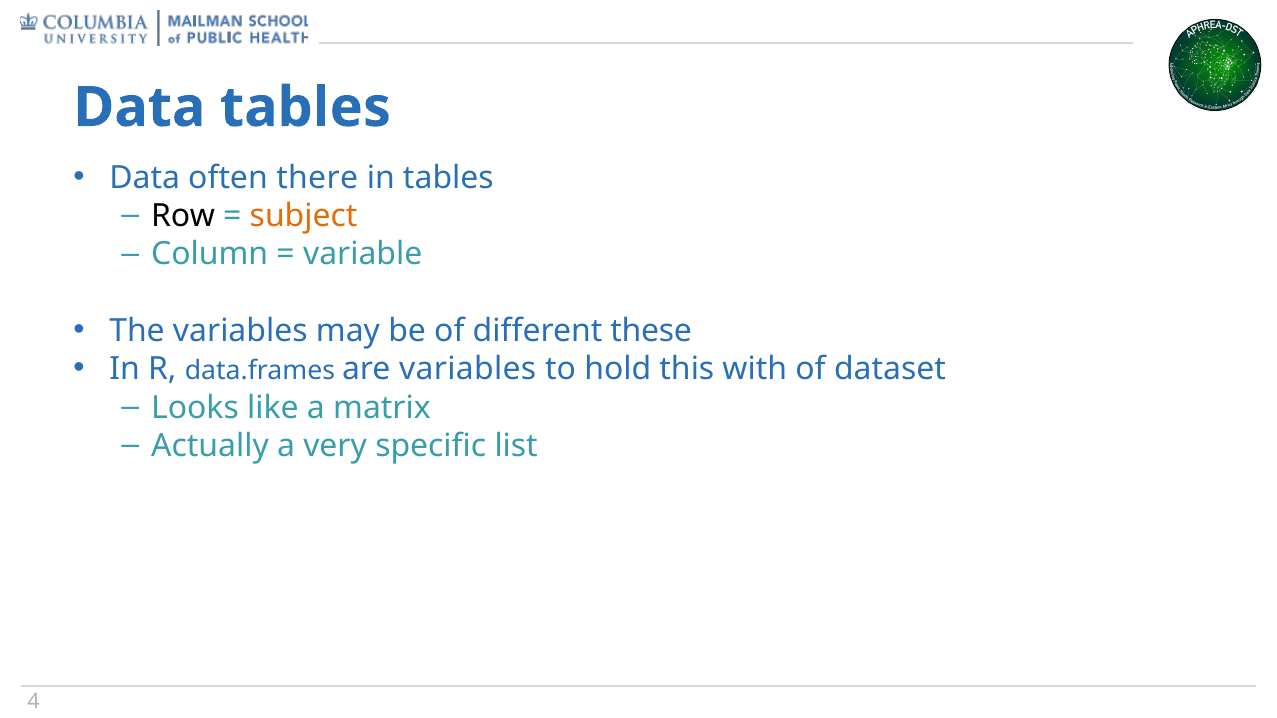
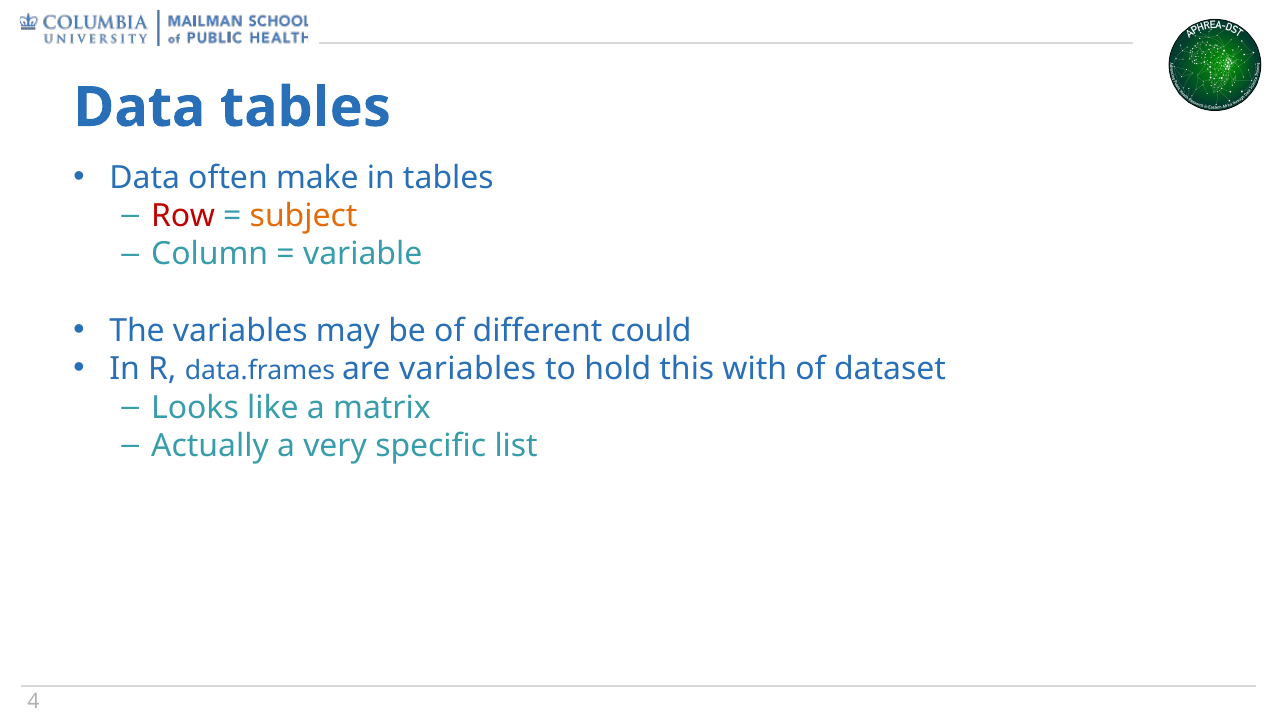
there: there -> make (317, 178)
Row colour: black -> red (183, 216)
these: these -> could (651, 331)
